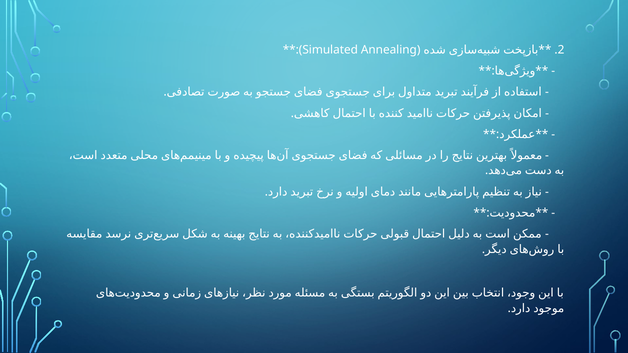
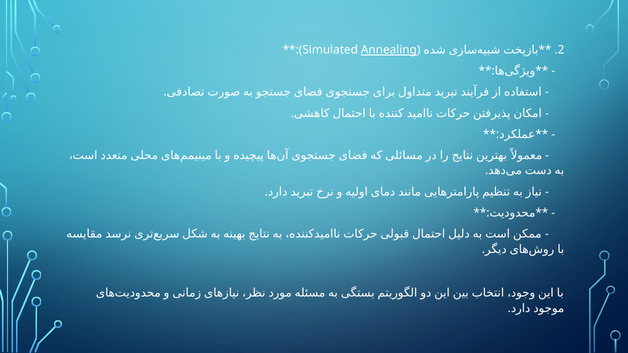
Annealing underline: none -> present (389, 50)
